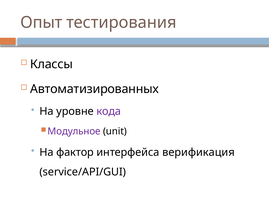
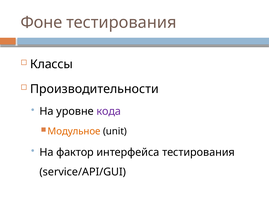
Опыт: Опыт -> Фоне (41, 22)
Автоматизированных: Автоматизированных -> Производительности (94, 89)
Модульное colour: purple -> orange (74, 131)
интерфейса верификация: верификация -> тестирования (199, 152)
